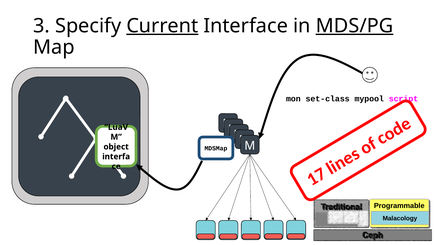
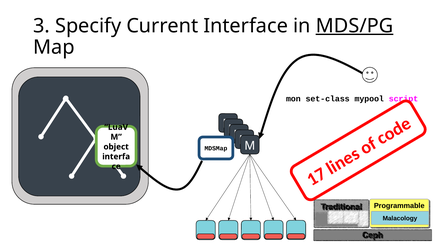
Current underline: present -> none (162, 26)
